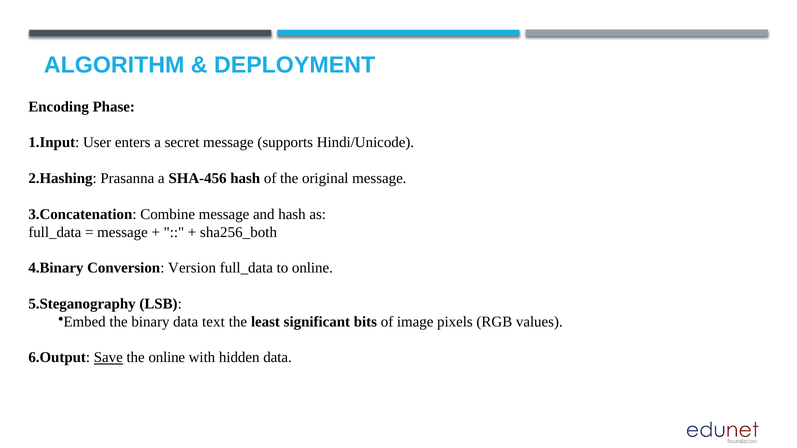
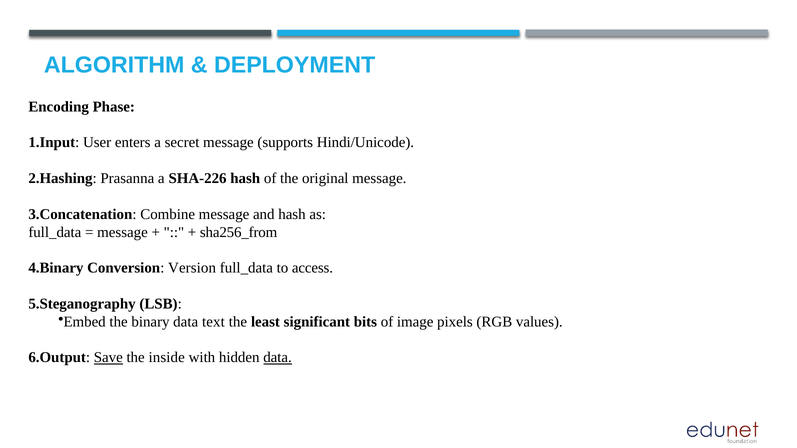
SHA-456: SHA-456 -> SHA-226 (198, 178)
sha256_both: sha256_both -> sha256_from (239, 232)
to online: online -> access (312, 268)
the online: online -> inside (167, 358)
data underline: none -> present (278, 358)
